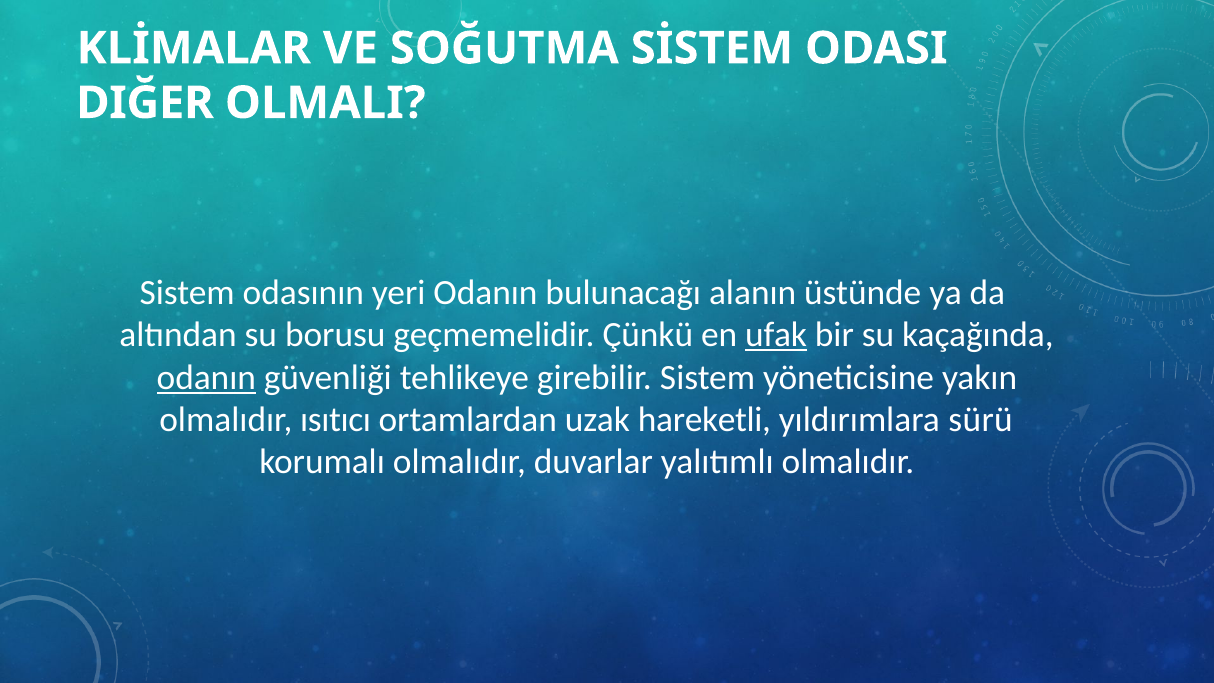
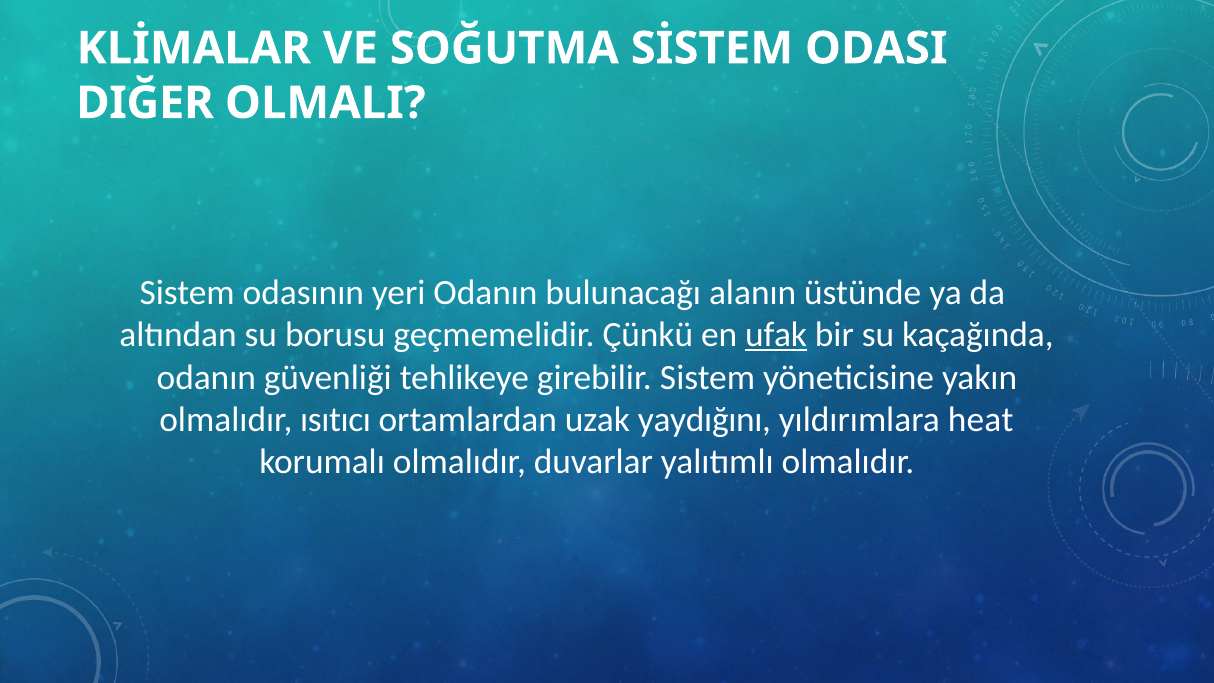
odanın underline: present -> none (206, 377)
hareketli: hareketli -> yaydığını (704, 420)
sürü: sürü -> heat (981, 420)
